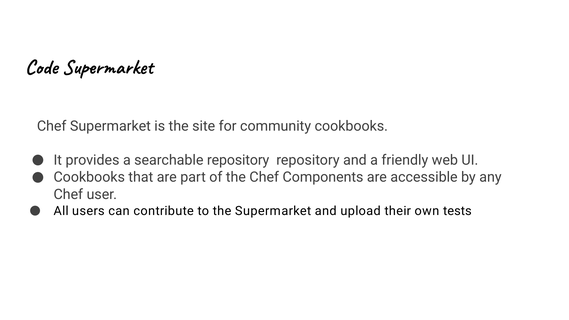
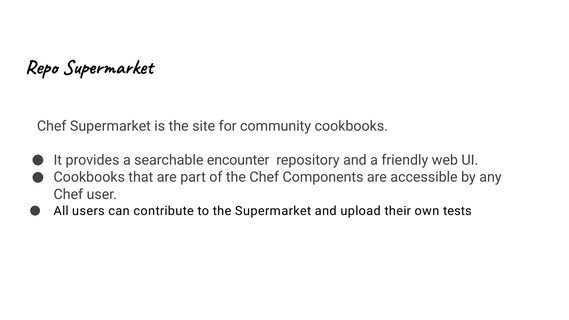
Code: Code -> Repo (41, 67)
searchable repository: repository -> encounter (238, 160)
